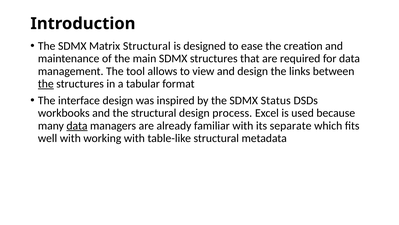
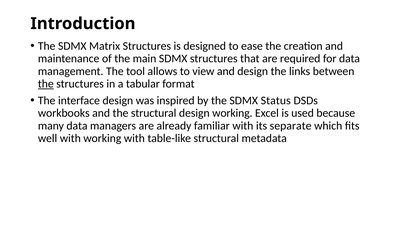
Matrix Structural: Structural -> Structures (147, 46)
design process: process -> working (232, 113)
data underline: present -> none (77, 125)
